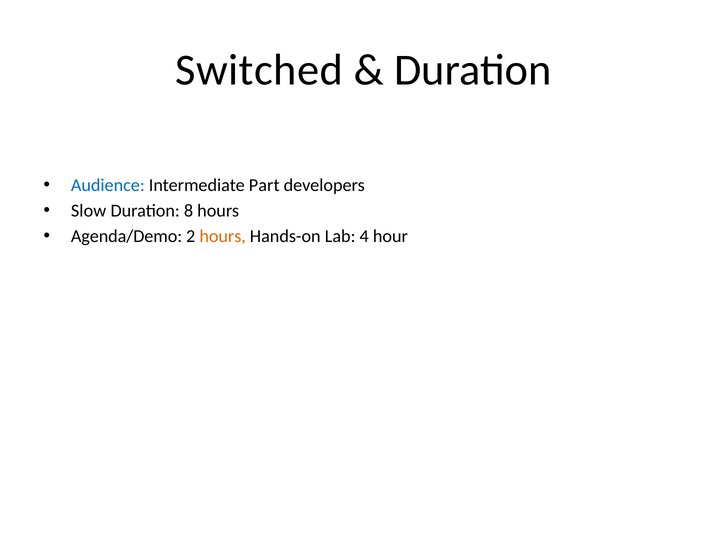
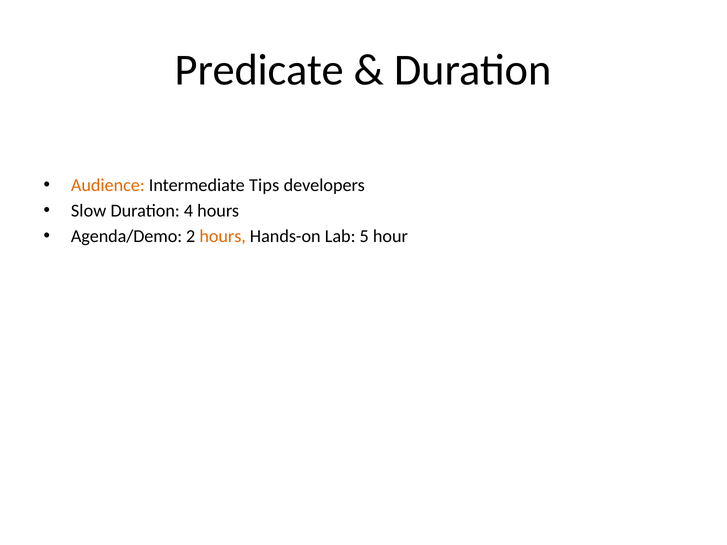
Switched: Switched -> Predicate (259, 70)
Audience colour: blue -> orange (108, 185)
Part: Part -> Tips (264, 185)
8: 8 -> 4 (188, 211)
4: 4 -> 5 (364, 236)
